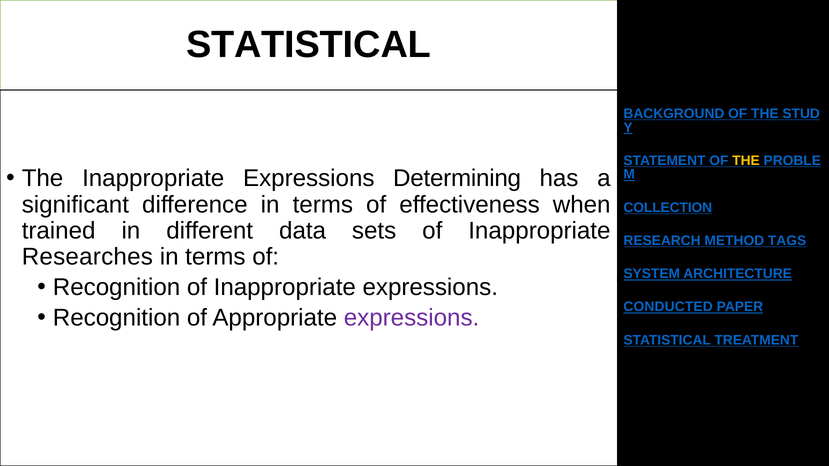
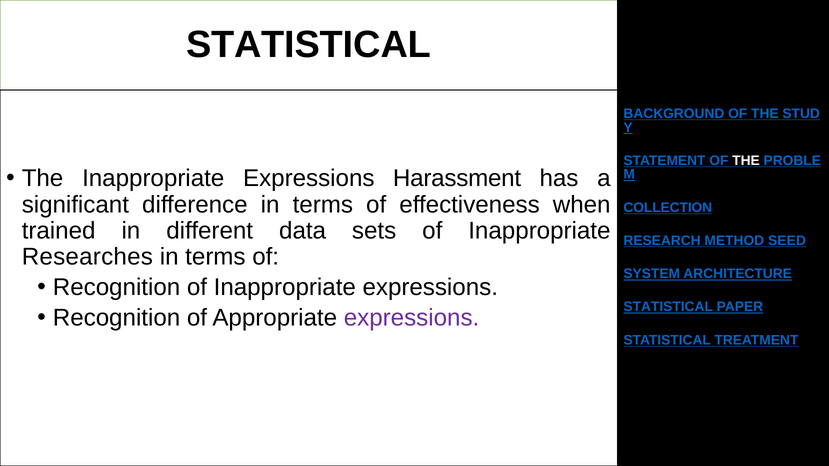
THE colour: yellow -> white (746, 161)
Determining: Determining -> Harassment (457, 179)
TAGS: TAGS -> SEED (787, 241)
CONDUCTED: CONDUCTED -> STATISTICAL (668, 307)
